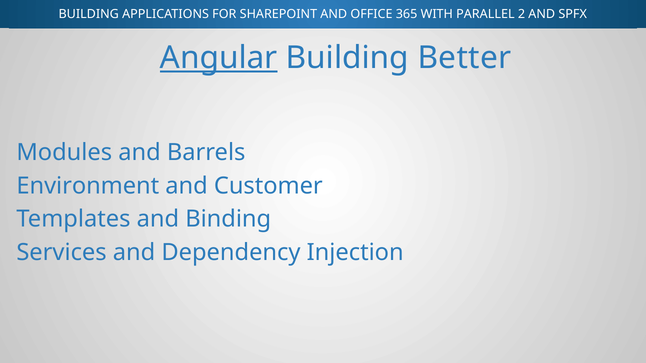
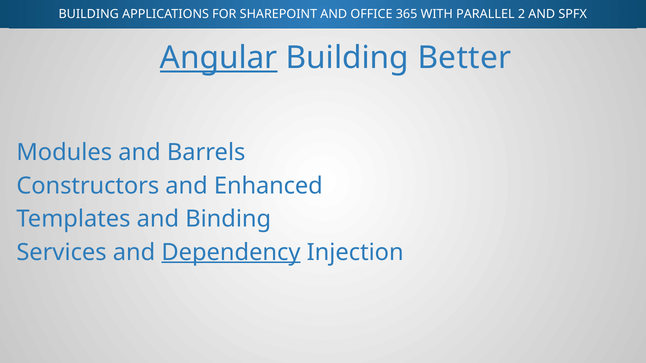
Environment: Environment -> Constructors (88, 186)
Customer: Customer -> Enhanced (268, 186)
Dependency underline: none -> present (231, 252)
